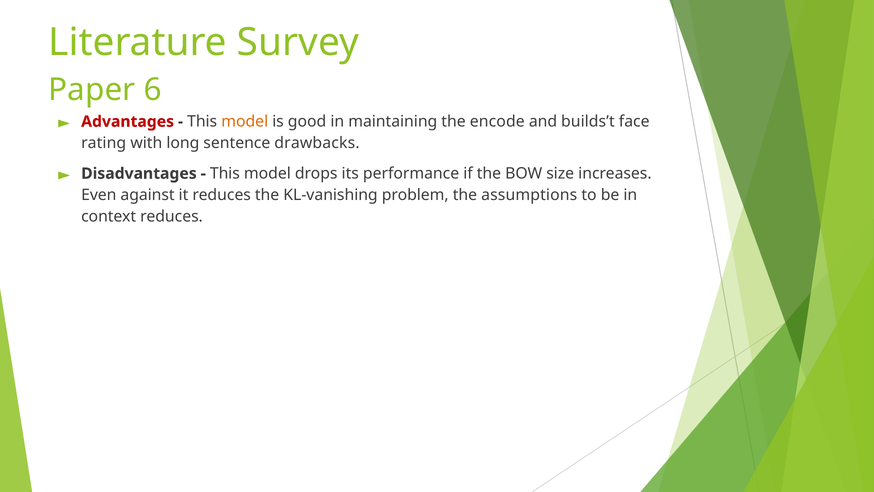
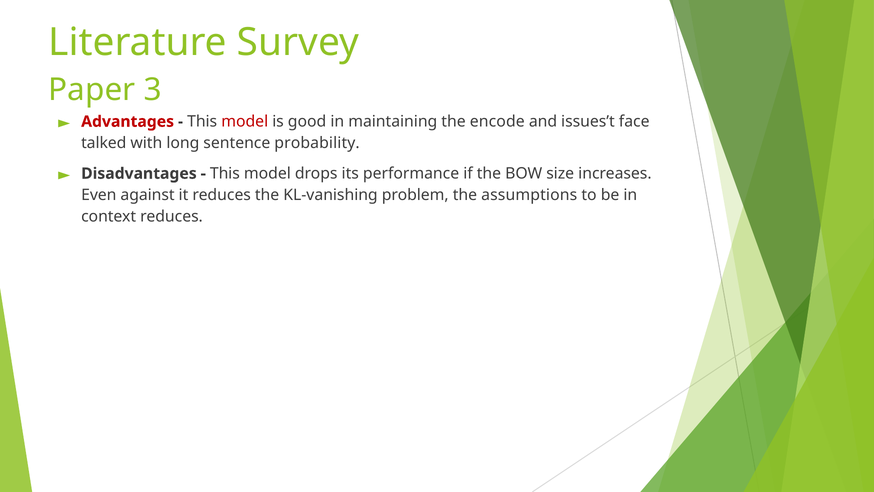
6: 6 -> 3 (153, 90)
model colour: orange -> red (245, 122)
builds’t: builds’t -> issues’t (588, 122)
rating: rating -> talked (104, 143)
drawbacks: drawbacks -> probability (317, 143)
